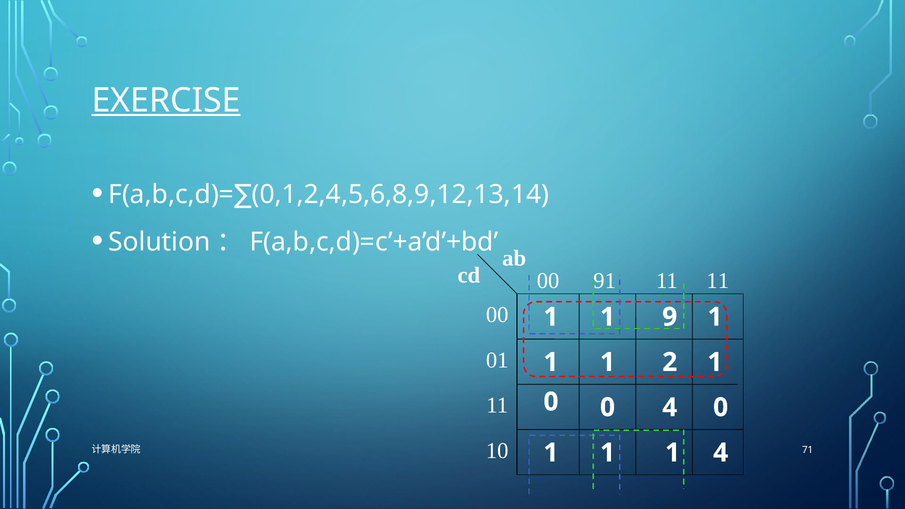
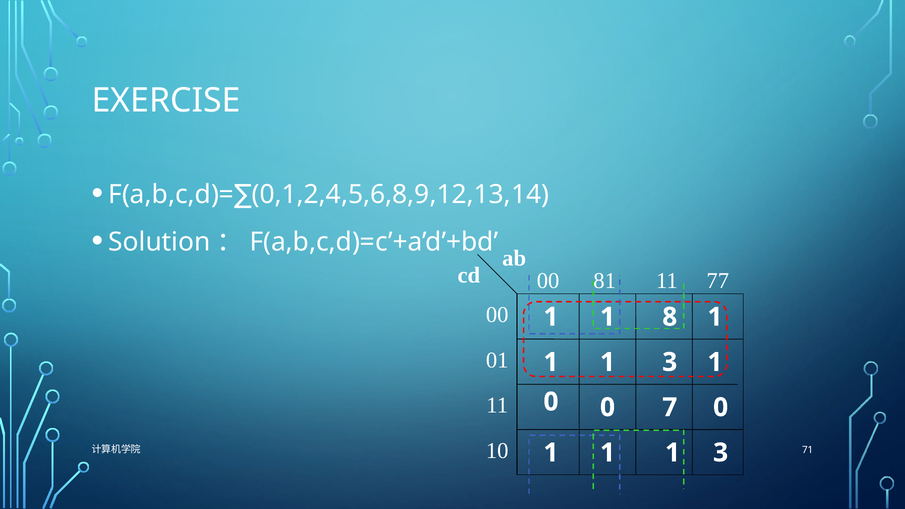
EXERCISE underline: present -> none (166, 101)
91: 91 -> 81 (605, 281)
11 11: 11 -> 77 (718, 281)
9: 9 -> 8 (670, 317)
2: 2 -> 3 (670, 362)
0 4: 4 -> 7 (670, 407)
1 1 4: 4 -> 3 (721, 453)
